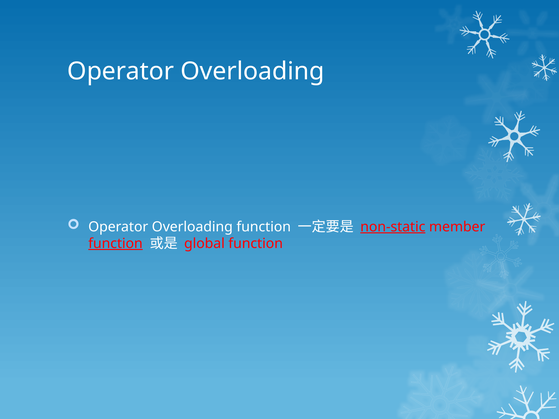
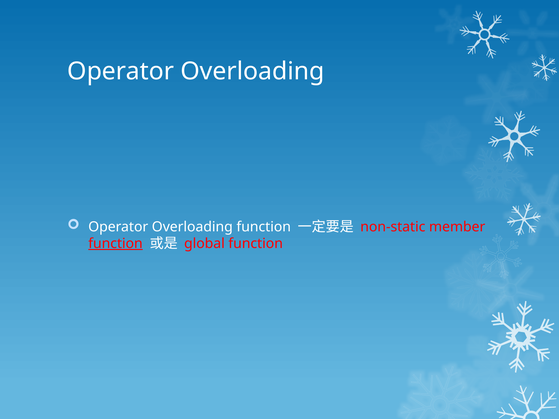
non-static underline: present -> none (393, 227)
